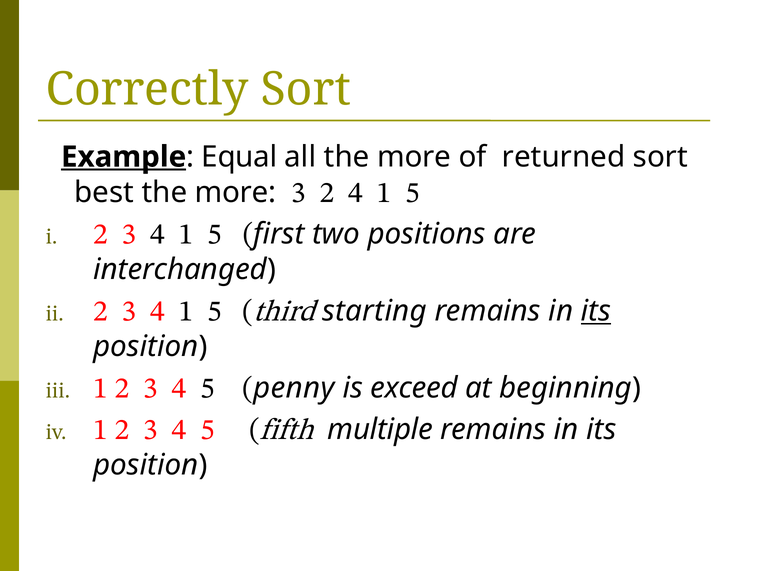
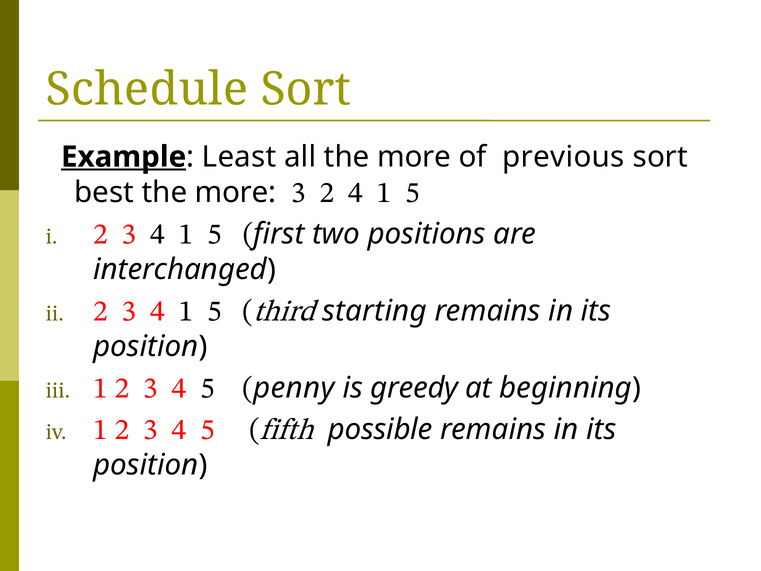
Correctly: Correctly -> Schedule (147, 90)
Equal: Equal -> Least (239, 157)
returned: returned -> previous (564, 157)
its underline: present -> none (596, 311)
exceed: exceed -> greedy (414, 388)
multiple: multiple -> possible (380, 429)
